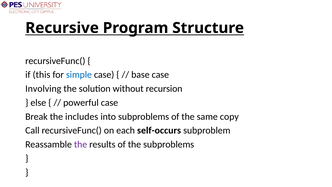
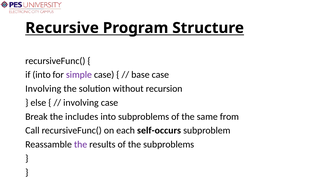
if this: this -> into (42, 75)
simple colour: blue -> purple (79, 75)
powerful: powerful -> involving (81, 103)
copy: copy -> from (229, 116)
